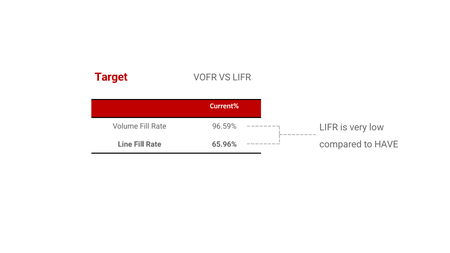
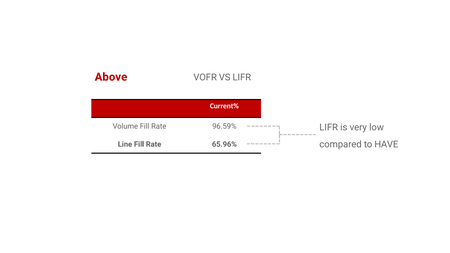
Target: Target -> Above (111, 77)
